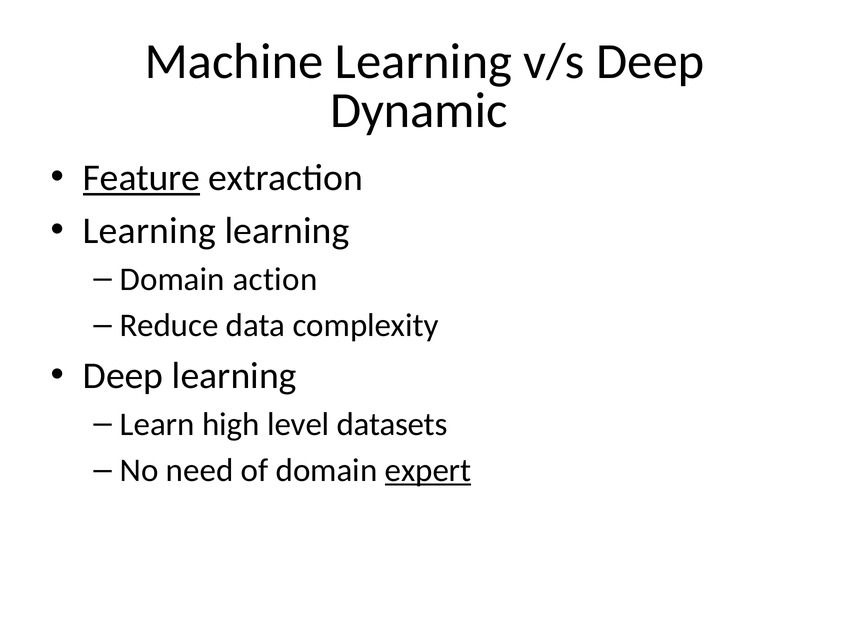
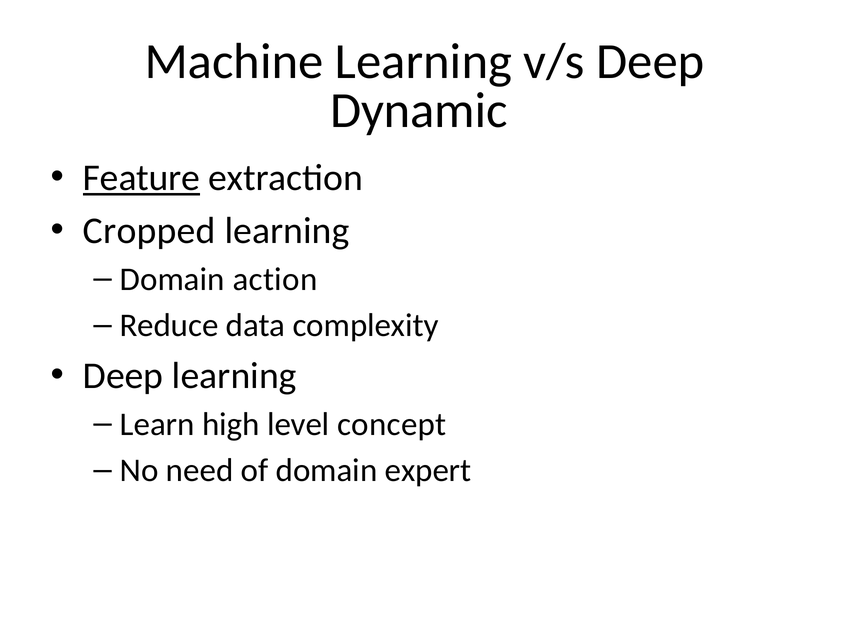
Learning: Learning -> Cropped (149, 231)
datasets: datasets -> concept (392, 425)
expert underline: present -> none (428, 471)
